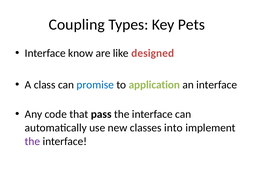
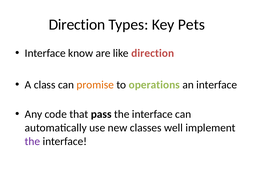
Coupling: Coupling -> Direction (77, 25)
like designed: designed -> direction (153, 53)
promise colour: blue -> orange (95, 85)
application: application -> operations (154, 85)
into: into -> well (174, 128)
